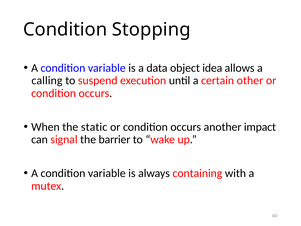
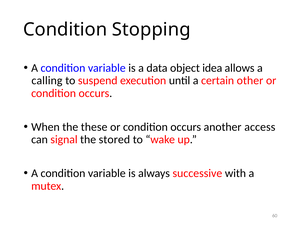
static: static -> these (94, 127)
impact: impact -> access (260, 127)
barrier: barrier -> stored (114, 139)
containing: containing -> successive (197, 173)
